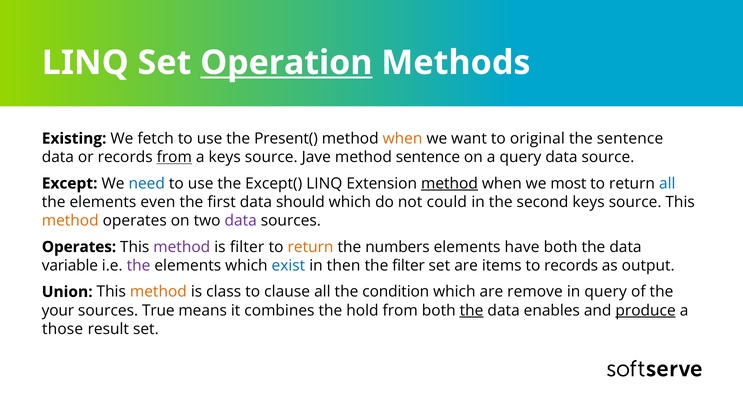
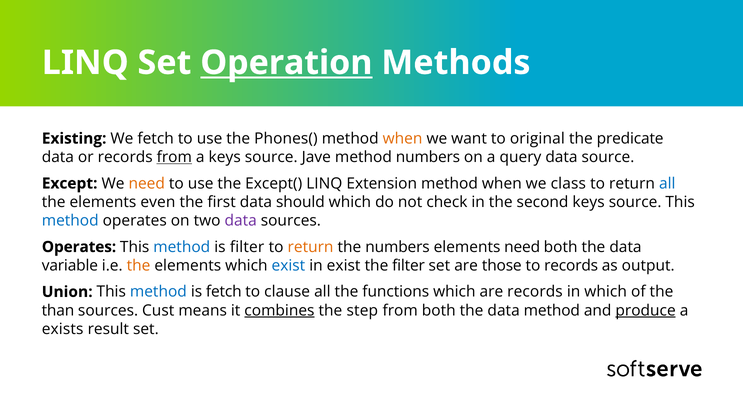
Present(: Present( -> Phones( (286, 138)
the sentence: sentence -> predicate (630, 138)
method sentence: sentence -> numbers (428, 157)
need colour: blue -> orange (147, 183)
method underline: present -> none (449, 183)
most: most -> class (568, 183)
could: could -> check (447, 202)
method colour: orange -> blue (70, 221)
method colour: purple -> blue (182, 247)
elements have: have -> need (522, 247)
the colour: purple -> orange (138, 265)
in then: then -> exist (344, 265)
items: items -> those (502, 265)
method colour: orange -> blue (158, 292)
is class: class -> fetch (224, 292)
condition: condition -> functions (396, 292)
are remove: remove -> records (535, 292)
in query: query -> which (606, 292)
your: your -> than (58, 310)
True: True -> Cust (158, 310)
combines underline: none -> present (279, 310)
hold: hold -> step (362, 310)
the underline: present -> none (472, 310)
data enables: enables -> method (552, 310)
those: those -> exists (63, 329)
